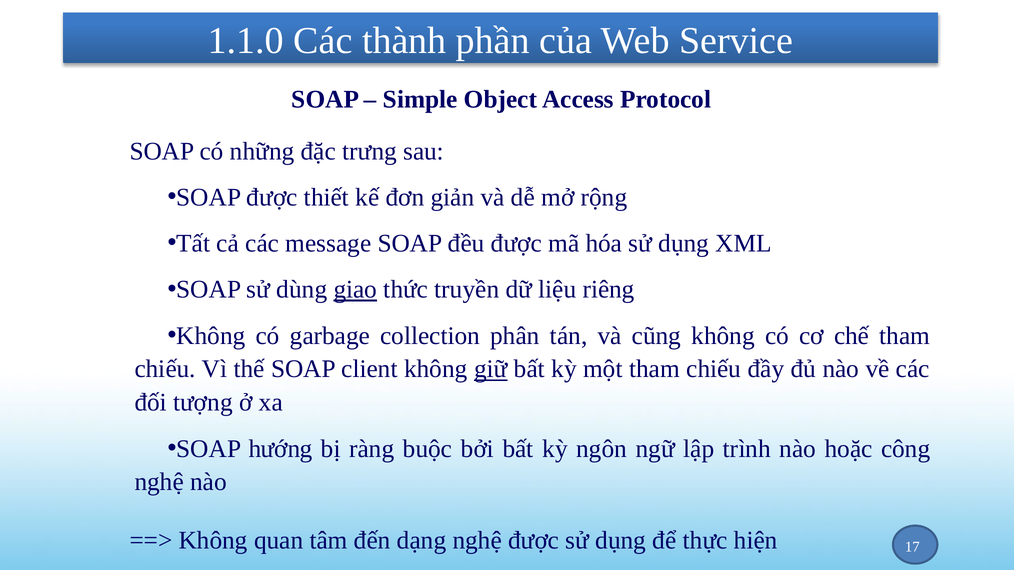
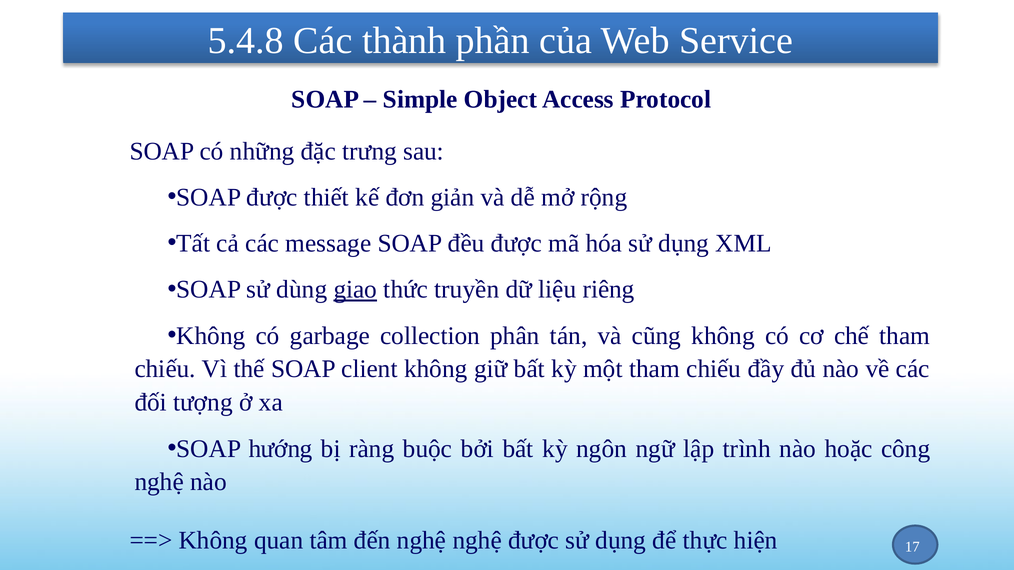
1.1.0: 1.1.0 -> 5.4.8 (246, 41)
giữ underline: present -> none (491, 369)
đến dạng: dạng -> nghệ (422, 541)
